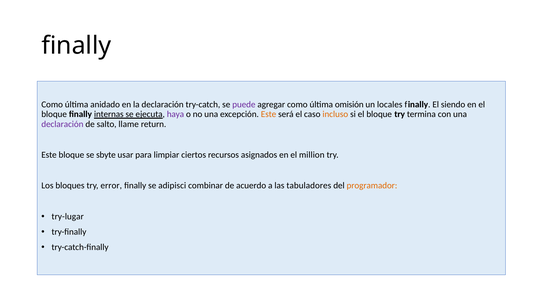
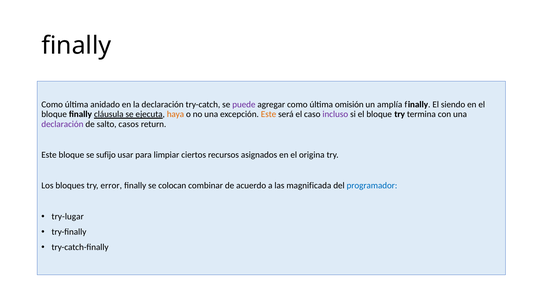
locales: locales -> amplía (390, 105)
internas: internas -> cláusula (109, 114)
haya colour: purple -> orange (175, 114)
incluso colour: orange -> purple (335, 114)
llame: llame -> casos (129, 124)
sbyte: sbyte -> sufijo (106, 155)
million: million -> origina (312, 155)
adipisci: adipisci -> colocan (172, 186)
tabuladores: tabuladores -> magnificada (309, 186)
programador colour: orange -> blue (372, 186)
